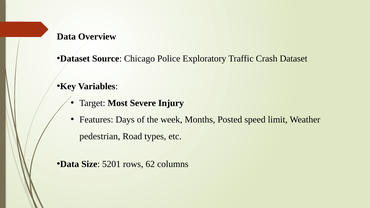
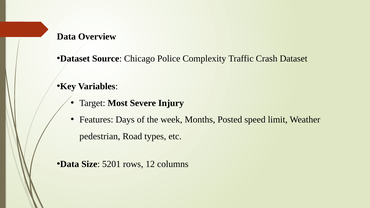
Exploratory: Exploratory -> Complexity (204, 59)
62: 62 -> 12 (150, 164)
